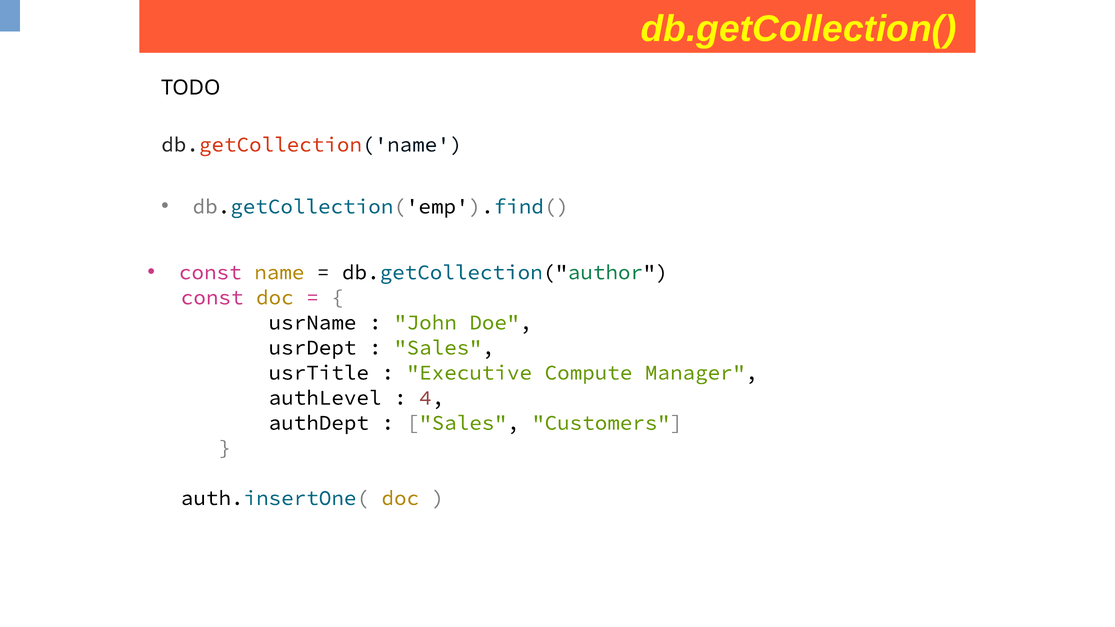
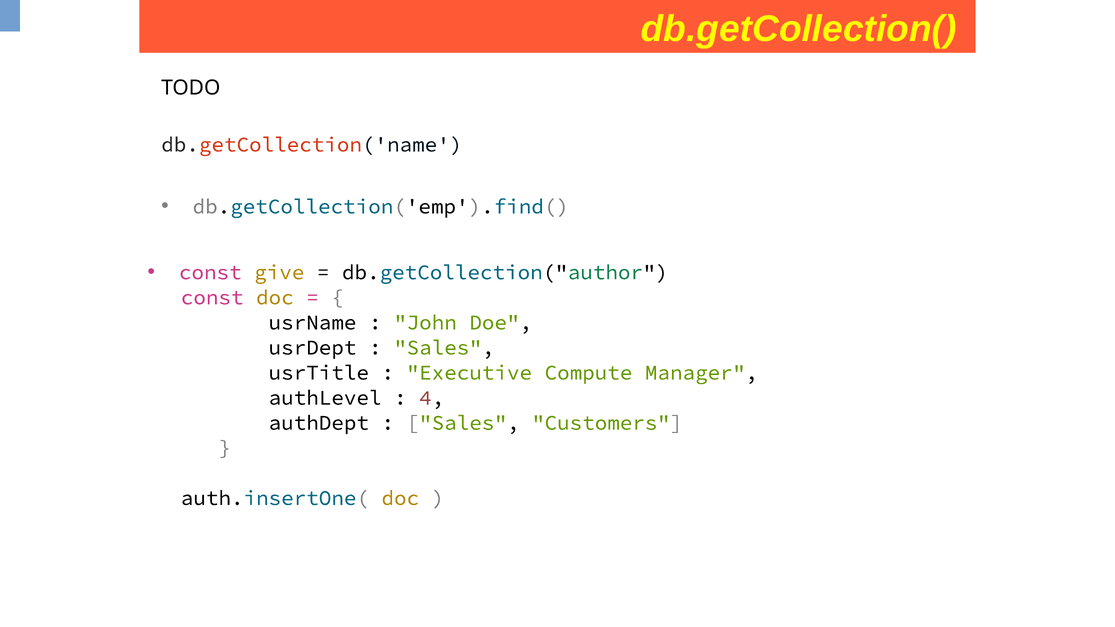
name: name -> give (279, 272)
